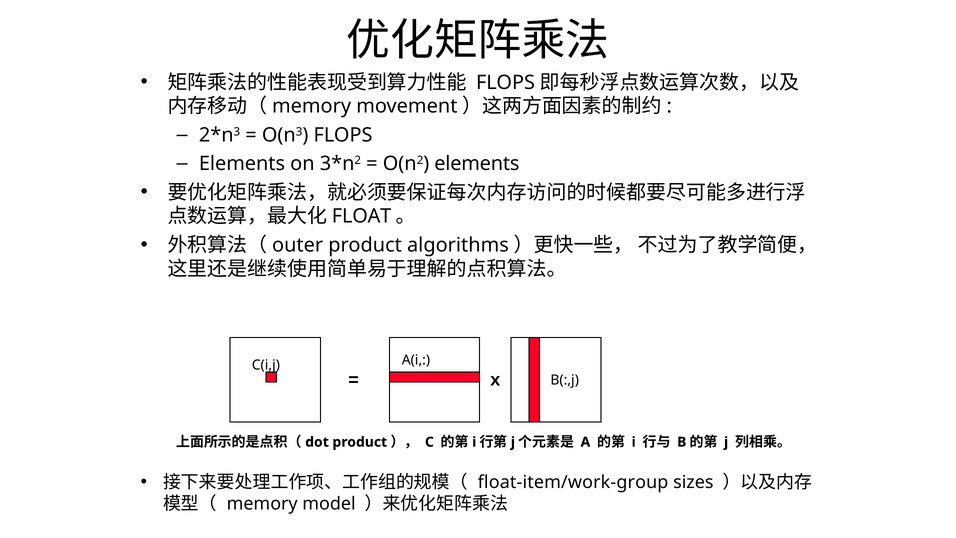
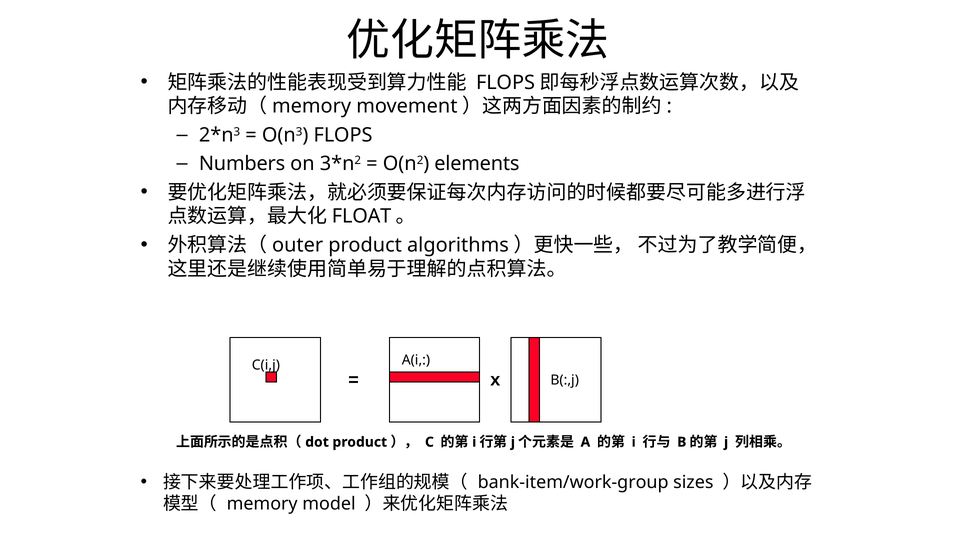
Elements: Elements -> Numbers (242, 164)
float-item/work-group: float-item/work-group -> bank-item/work-group (573, 482)
